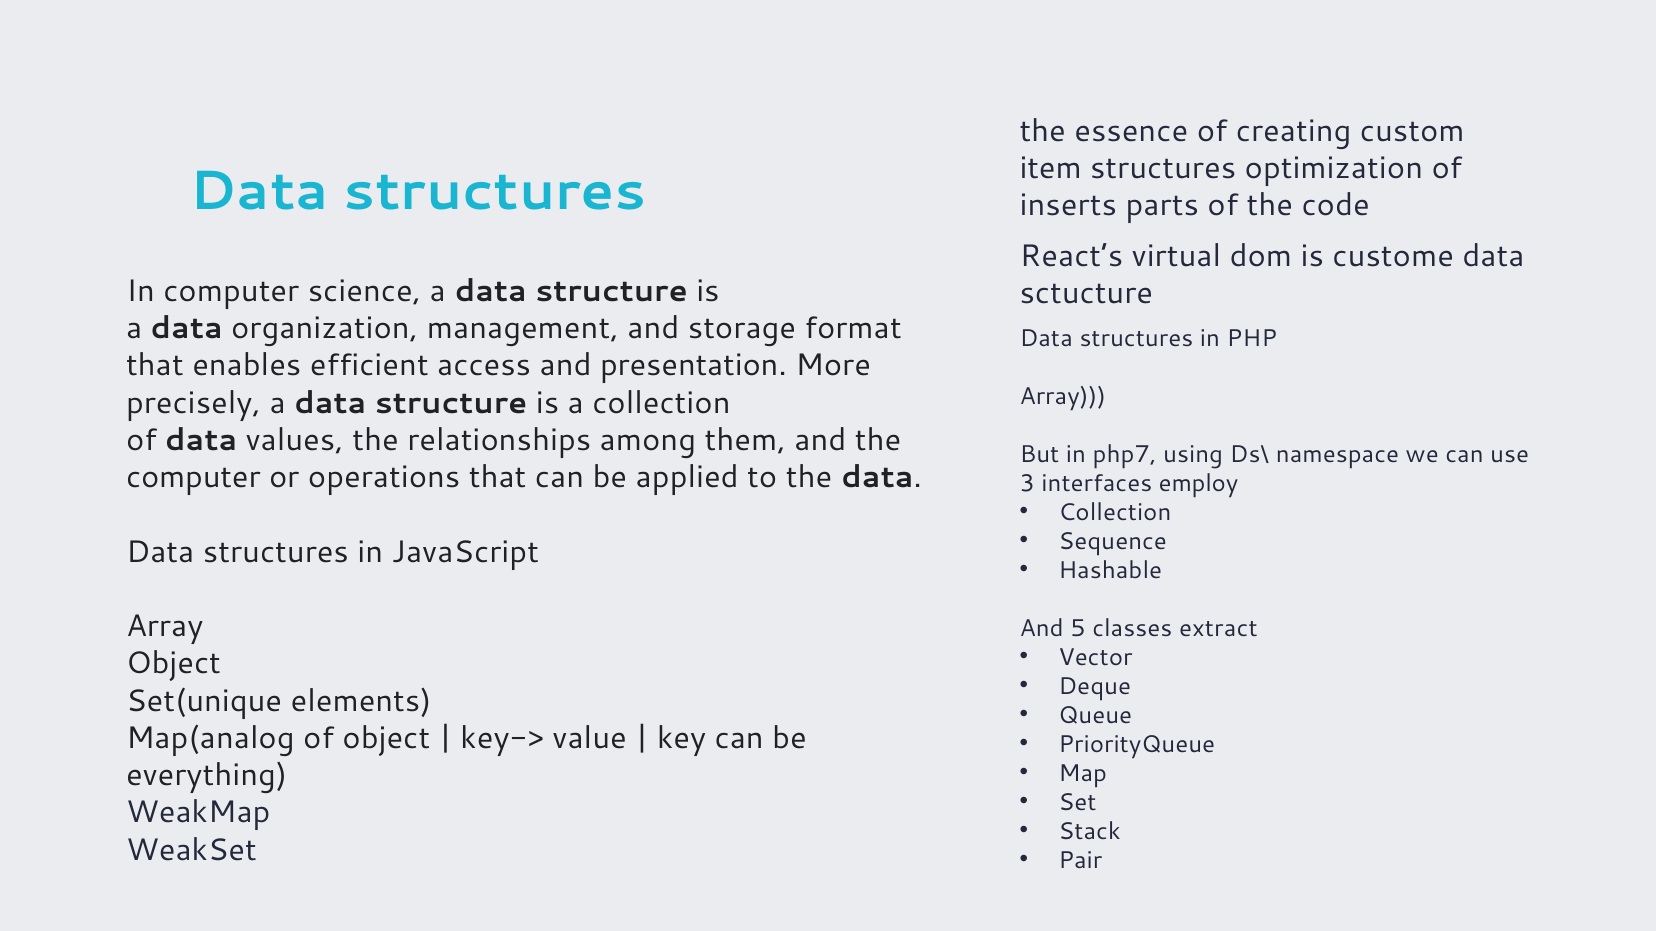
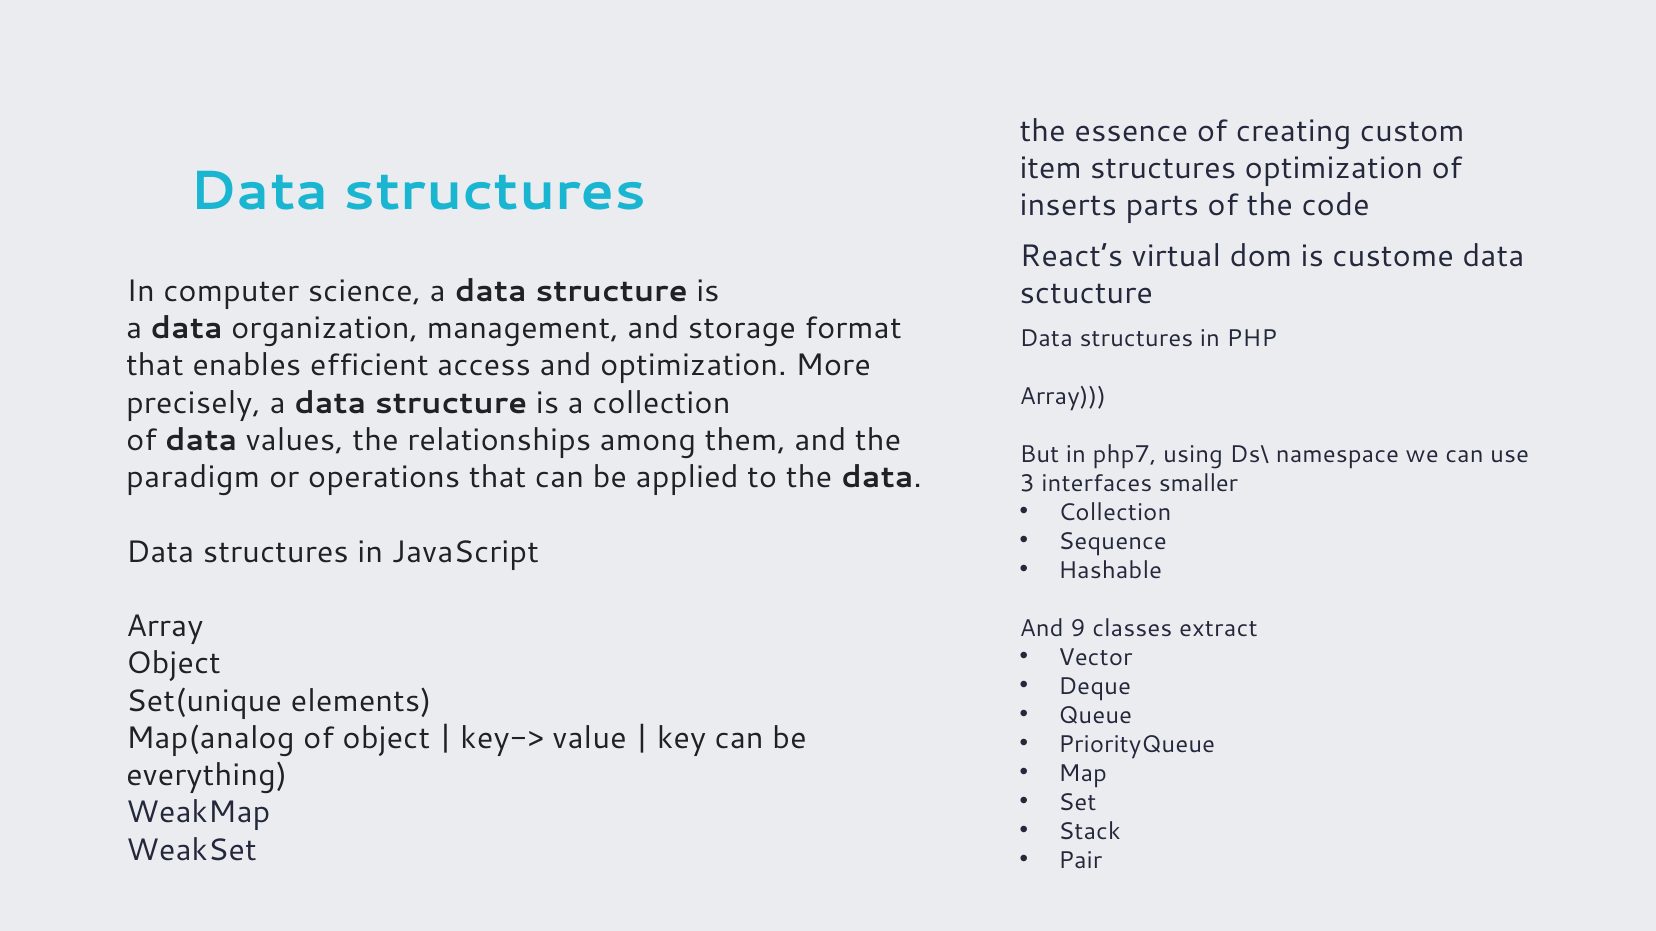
and presentation: presentation -> optimization (693, 366)
computer: computer -> paradigm (193, 478)
employ: employ -> smaller (1198, 484)
5: 5 -> 9 (1078, 629)
